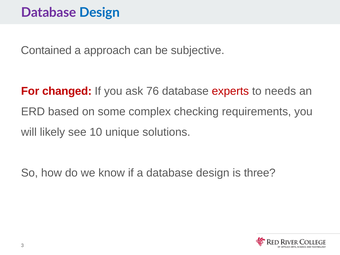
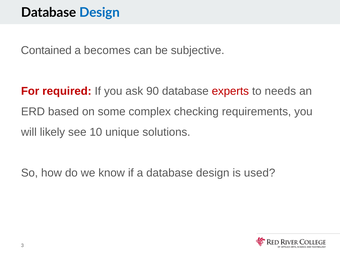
Database colour: purple -> black (49, 13)
approach: approach -> becomes (107, 50)
changed: changed -> required (67, 91)
76: 76 -> 90 (153, 91)
three: three -> used (260, 173)
